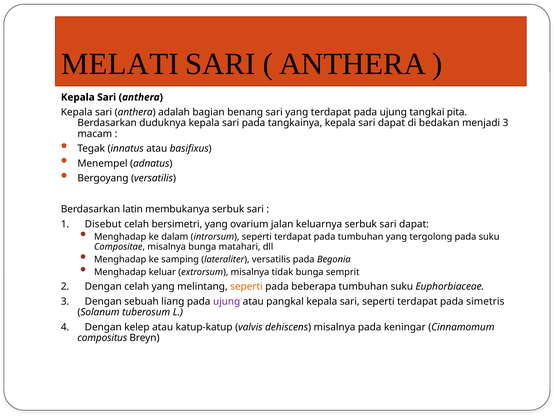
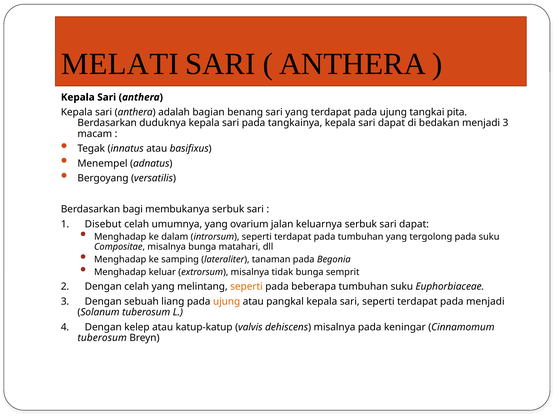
latin: latin -> bagi (133, 209)
bersimetri: bersimetri -> umumnya (177, 224)
lateraliter versatilis: versatilis -> tanaman (271, 259)
ujung colour: purple -> orange (227, 301)
pada simetris: simetris -> menjadi (485, 301)
compositus: compositus -> tuberosum (102, 337)
